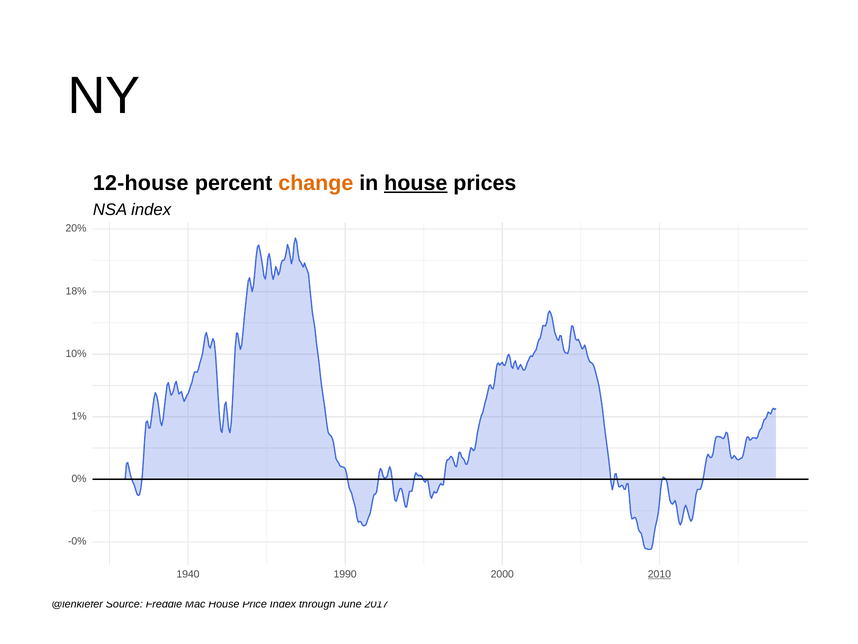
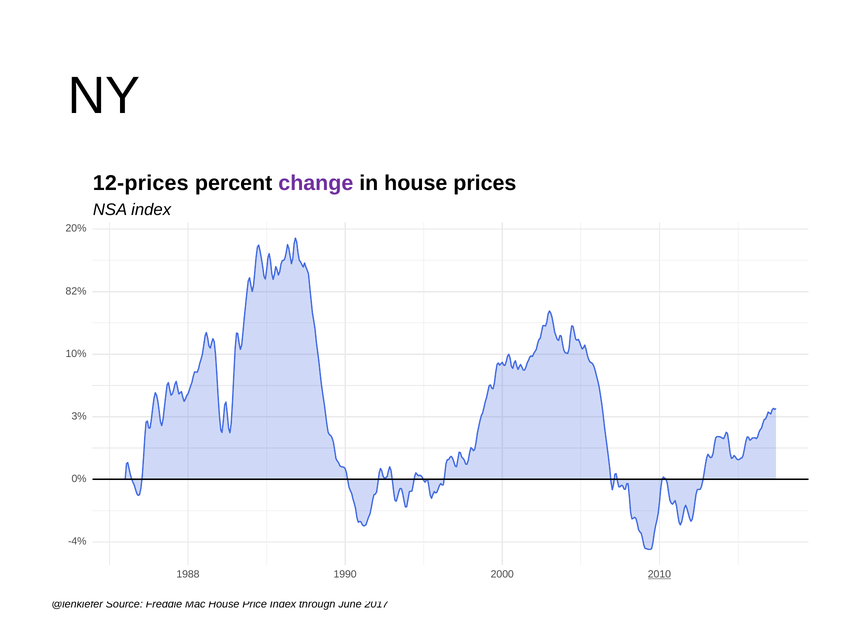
12-house: 12-house -> 12-prices (141, 183)
change colour: orange -> purple (316, 183)
house underline: present -> none (416, 183)
18%: 18% -> 82% (76, 291)
1%: 1% -> 3% (79, 416)
-0%: -0% -> -4% (77, 541)
1940: 1940 -> 1988 (188, 574)
